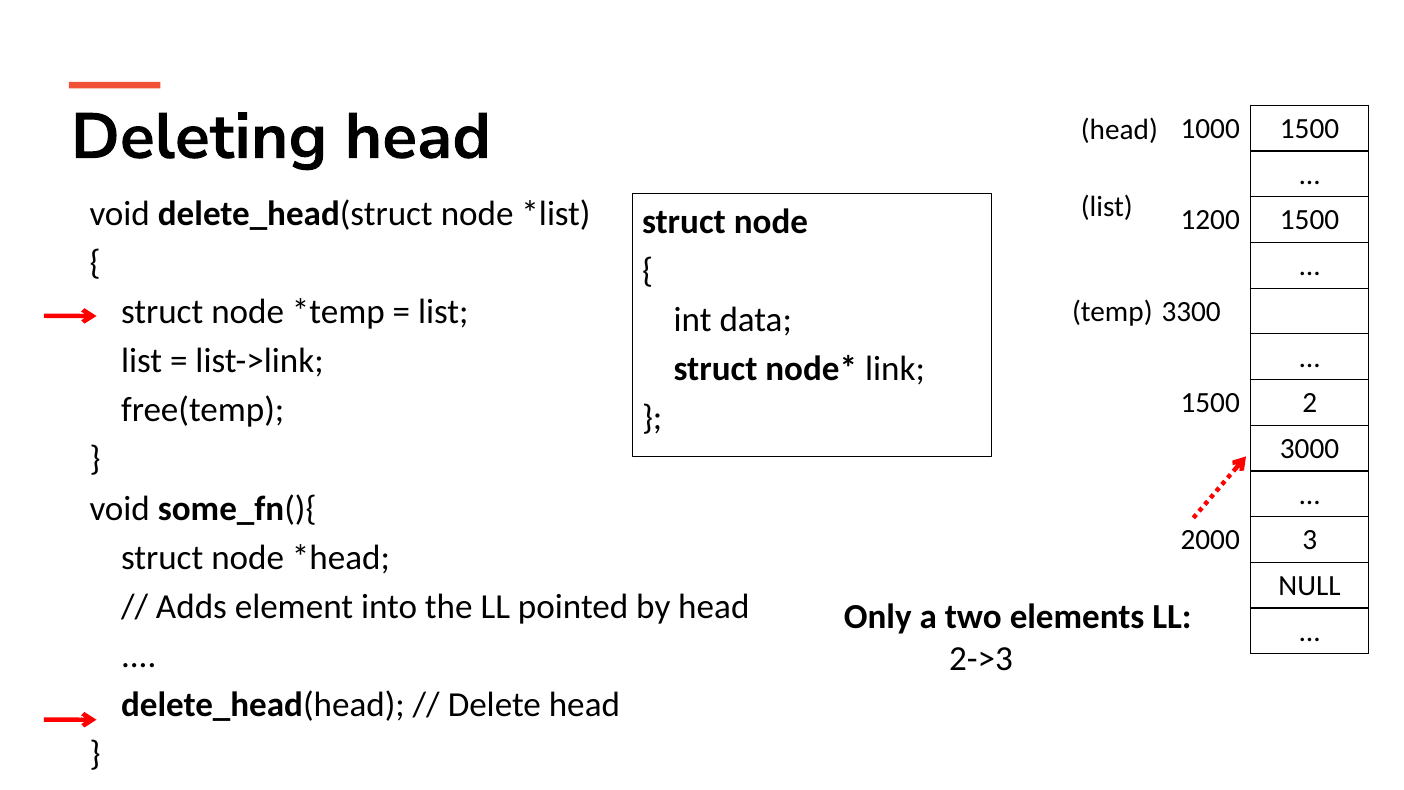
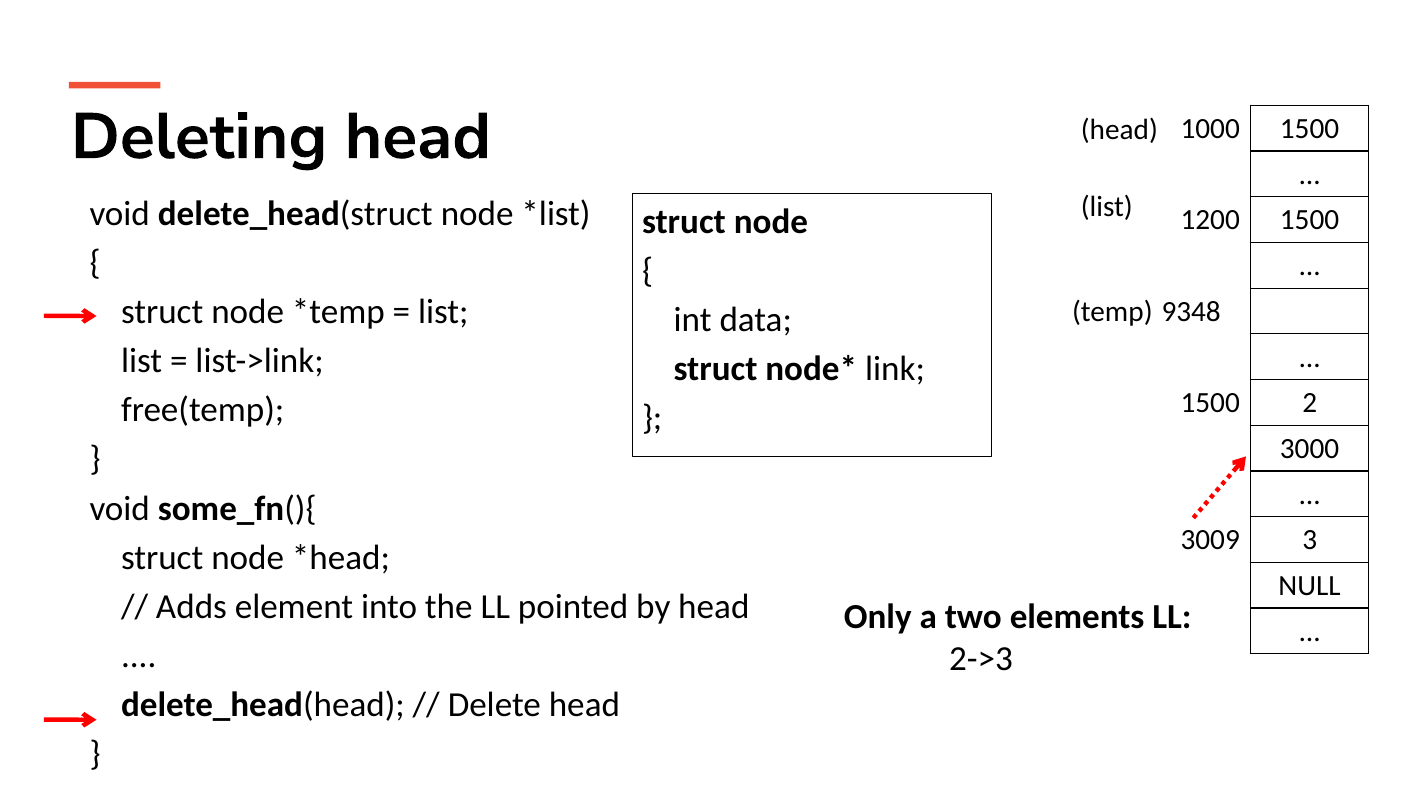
3300: 3300 -> 9348 (1191, 312)
2000: 2000 -> 3009 (1210, 540)
